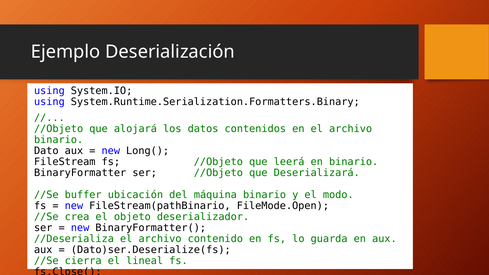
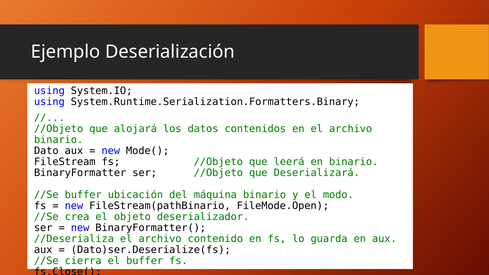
Long(: Long( -> Mode( (148, 151)
el lineal: lineal -> buffer (145, 261)
